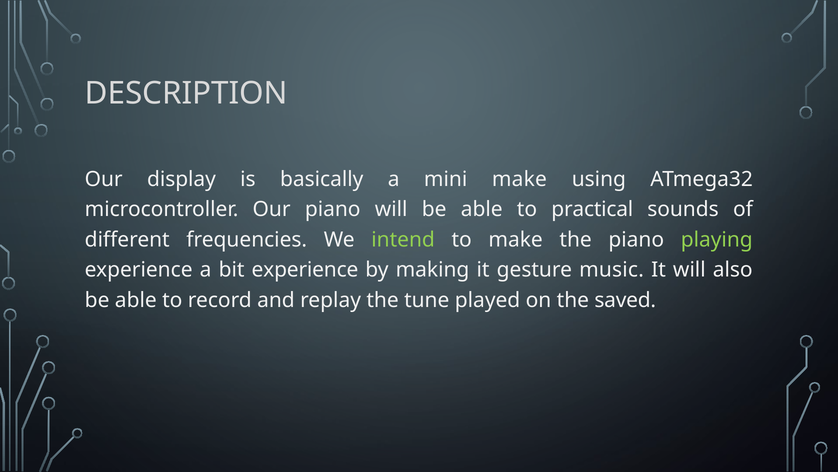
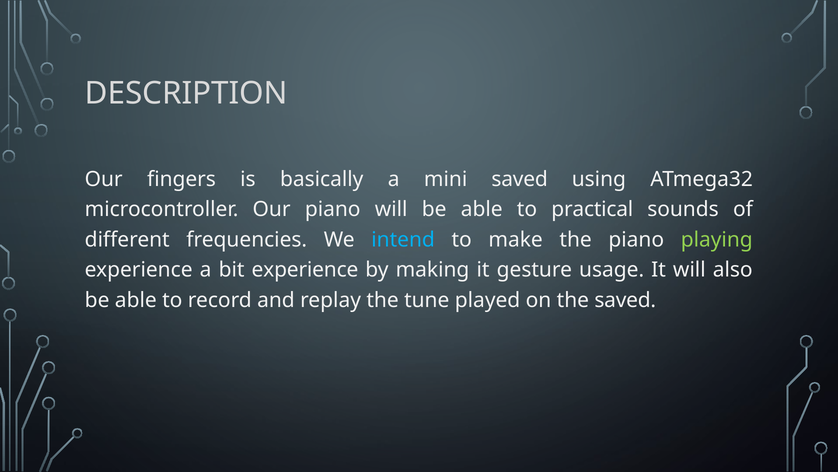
display: display -> fingers (181, 179)
mini make: make -> saved (520, 179)
intend colour: light green -> light blue (403, 239)
music: music -> usage (612, 270)
